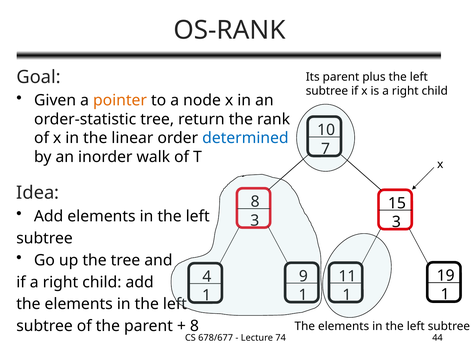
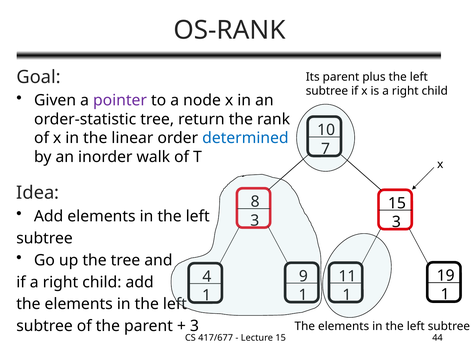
pointer colour: orange -> purple (120, 101)
8: 8 -> 3 (194, 326)
678/677: 678/677 -> 417/677 (216, 338)
Lecture 74: 74 -> 15 (281, 338)
